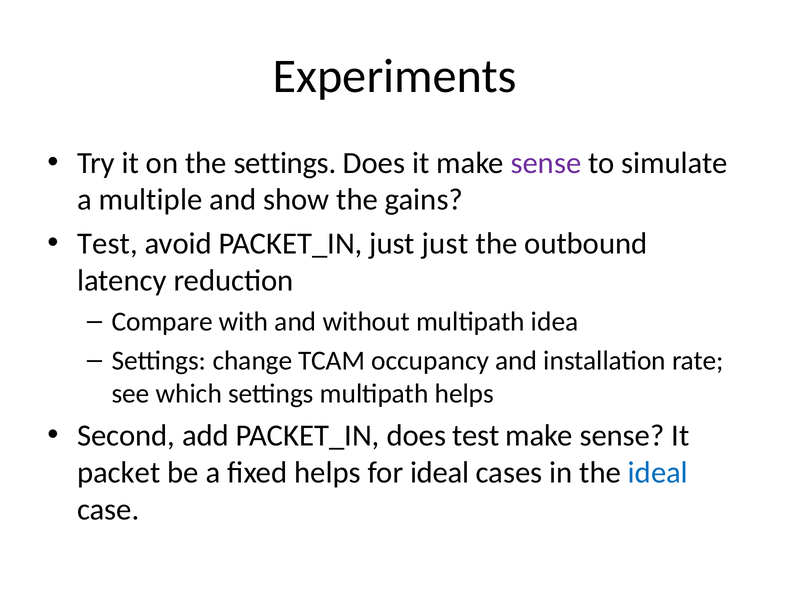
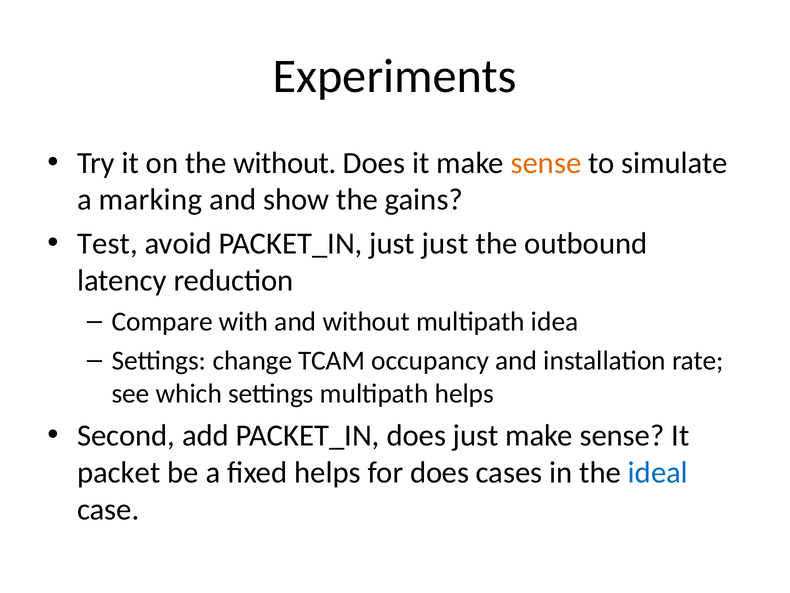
the settings: settings -> without (285, 163)
sense colour: purple -> orange (546, 163)
multiple: multiple -> marking (150, 200)
does test: test -> just (476, 435)
for ideal: ideal -> does (440, 472)
